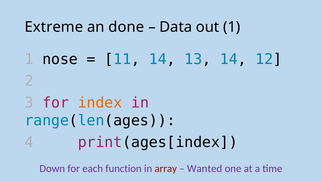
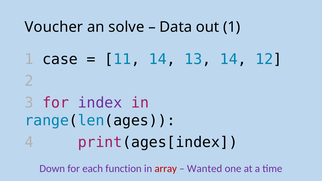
Extreme: Extreme -> Voucher (54, 27)
done: done -> solve (126, 27)
nose: nose -> case (60, 59)
index colour: orange -> purple (100, 103)
